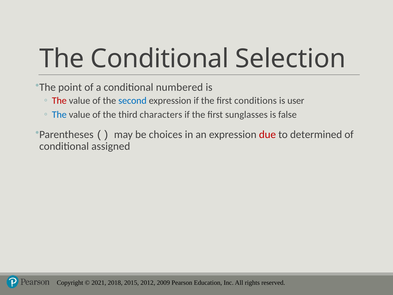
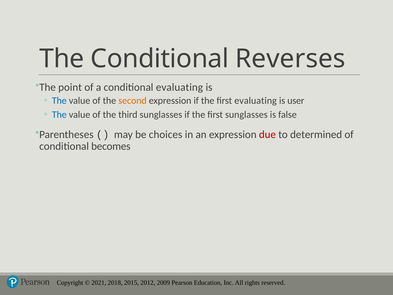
Selection: Selection -> Reverses (290, 59)
conditional numbered: numbered -> evaluating (179, 87)
The colour: red -> blue (59, 101)
second colour: blue -> orange (132, 101)
first conditions: conditions -> evaluating (256, 101)
third characters: characters -> sunglasses (161, 114)
assigned: assigned -> becomes (111, 146)
